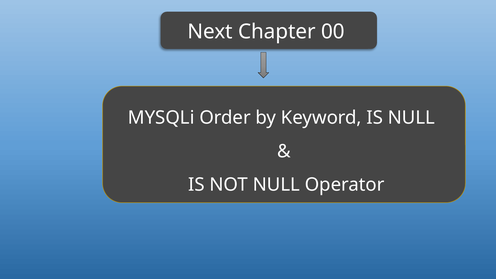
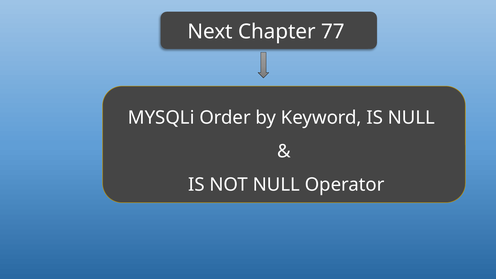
00: 00 -> 77 (333, 32)
